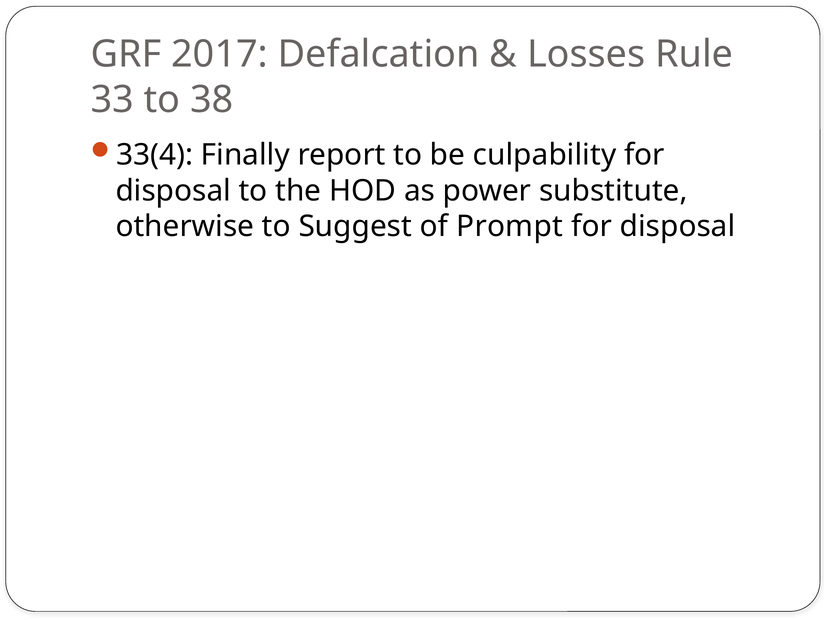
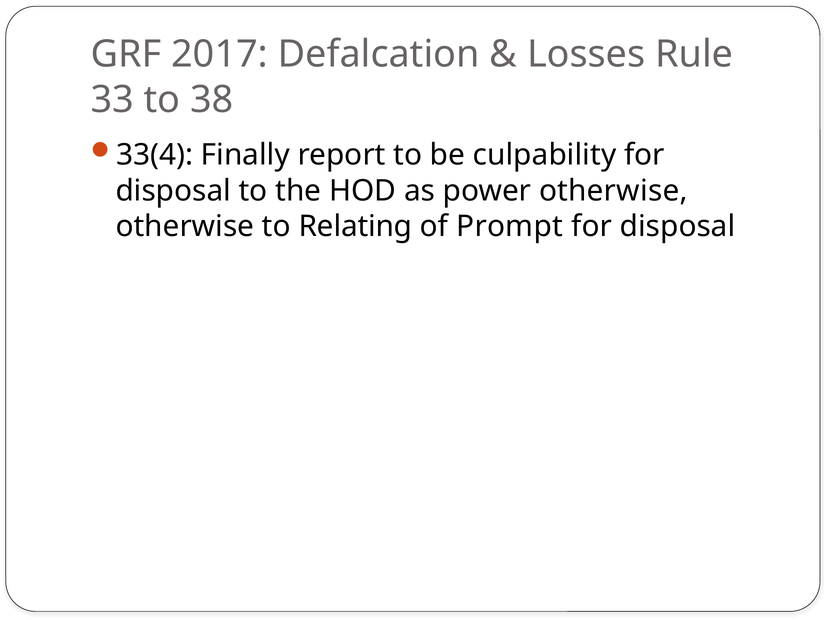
power substitute: substitute -> otherwise (613, 191)
Suggest: Suggest -> Relating (355, 226)
